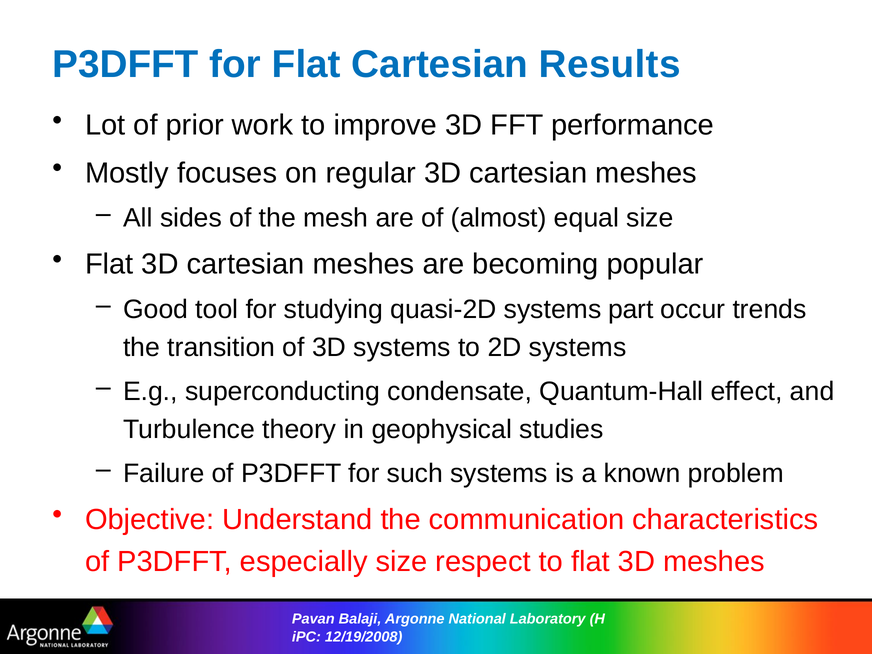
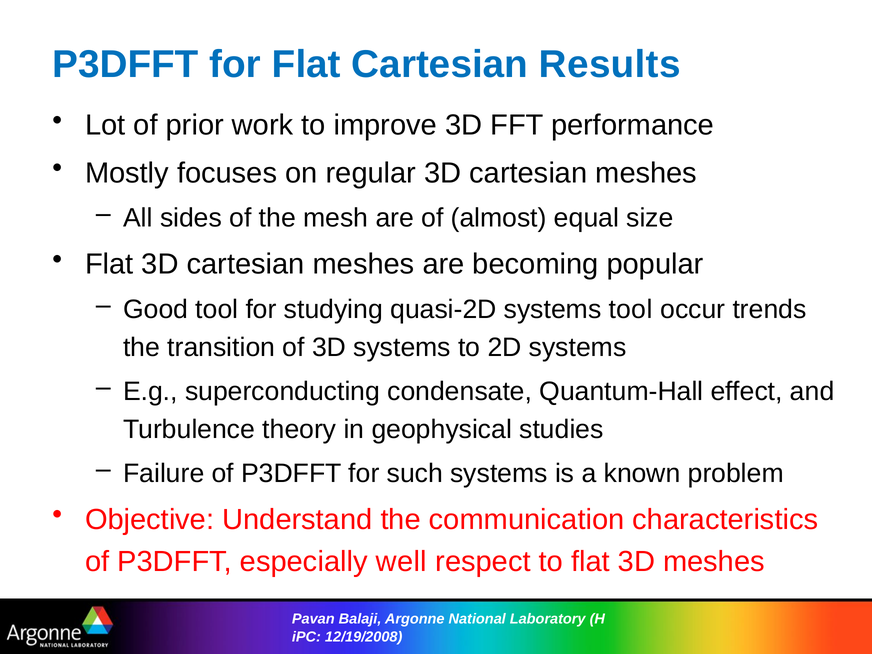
systems part: part -> tool (631, 309)
especially size: size -> well (401, 561)
